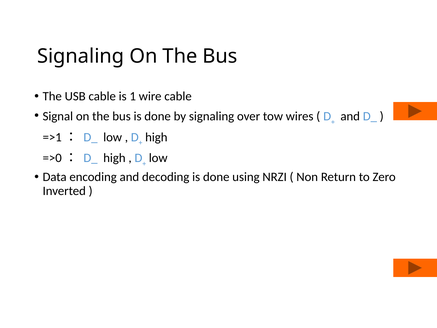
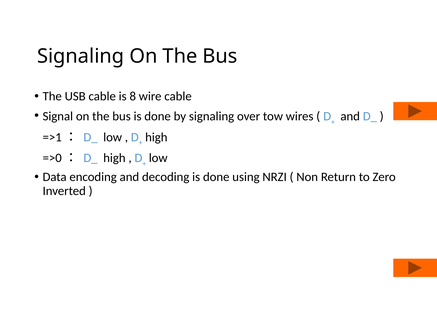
1: 1 -> 8 (133, 96)
